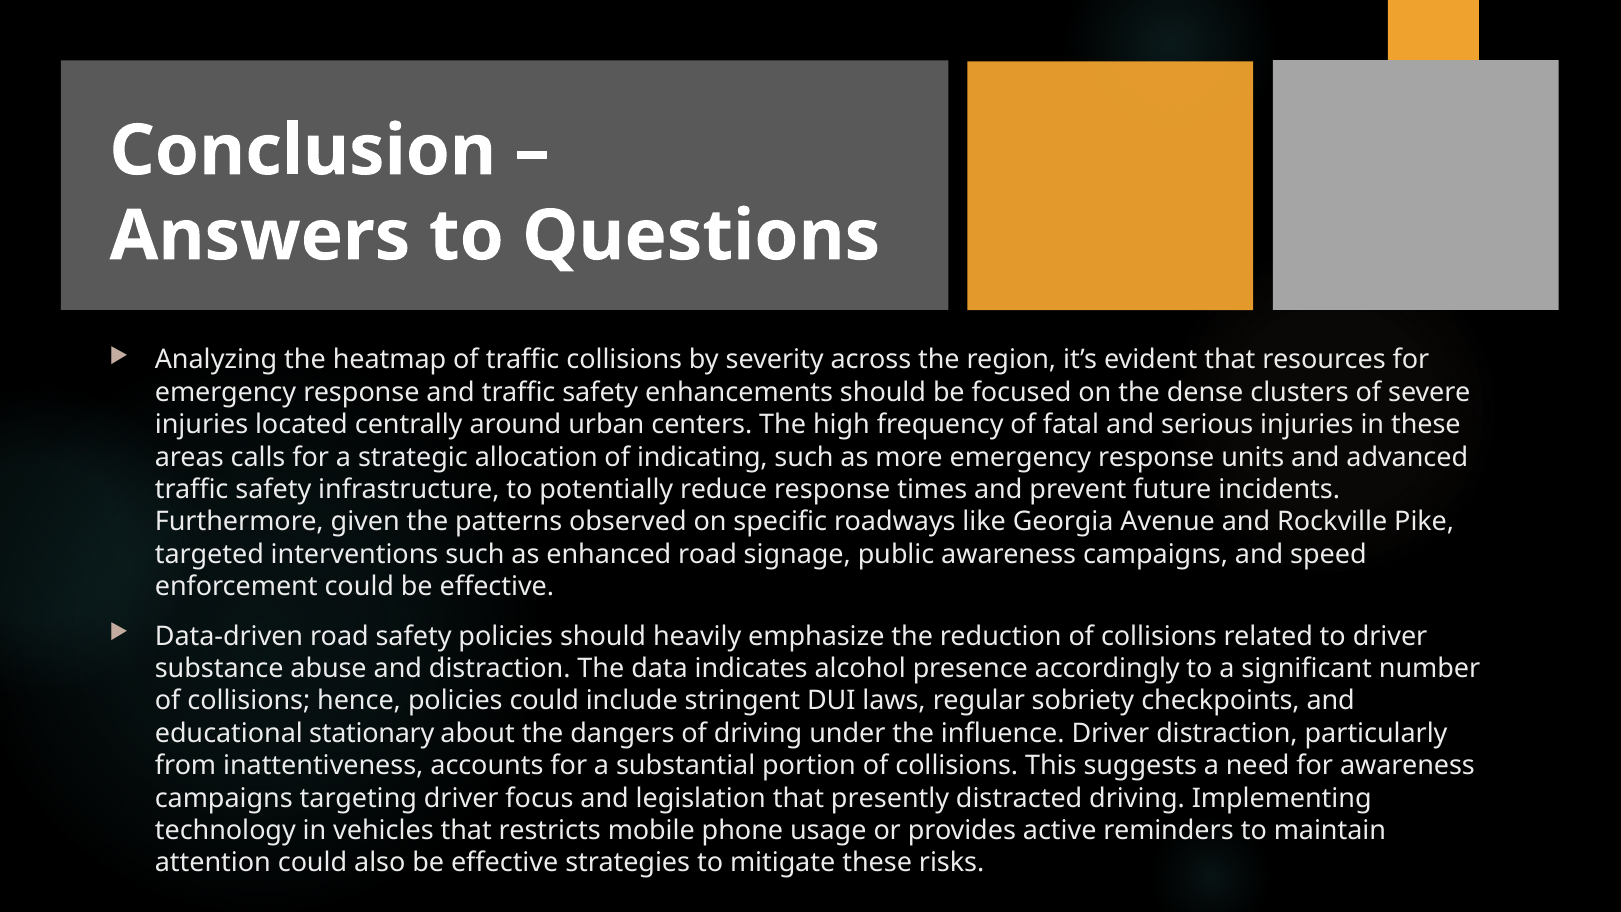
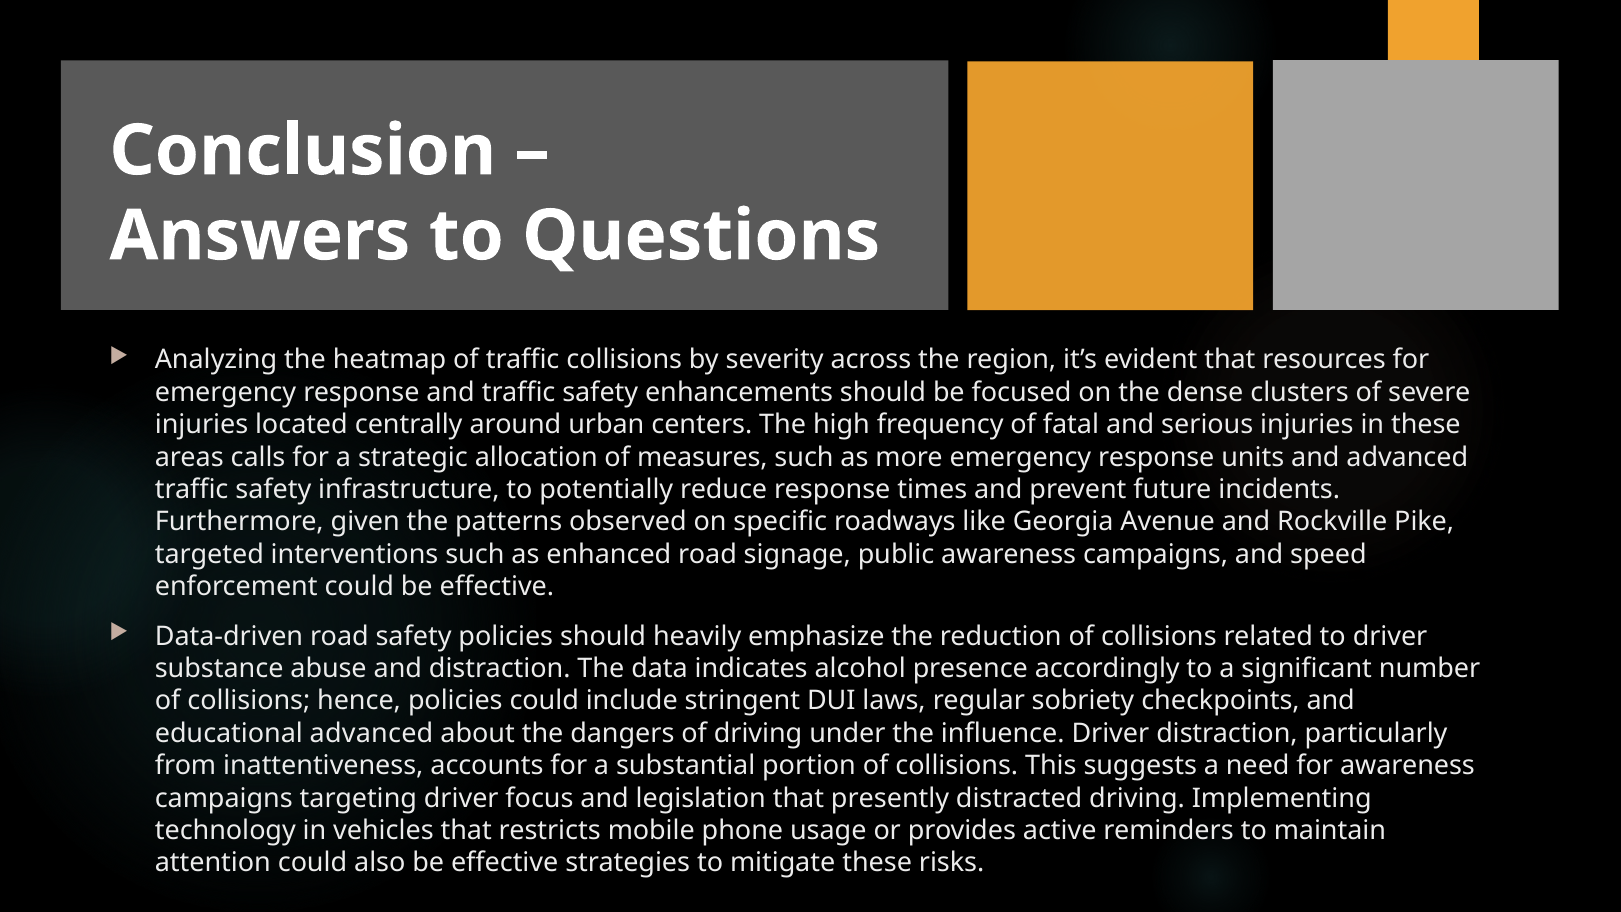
indicating: indicating -> measures (702, 457)
educational stationary: stationary -> advanced (372, 733)
